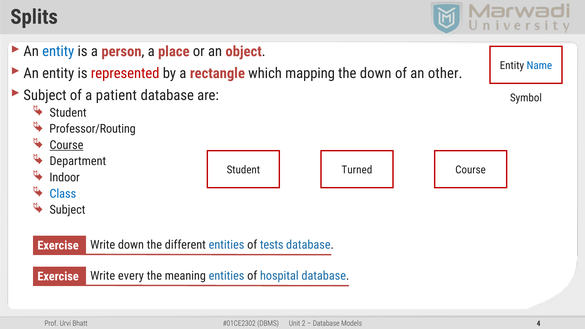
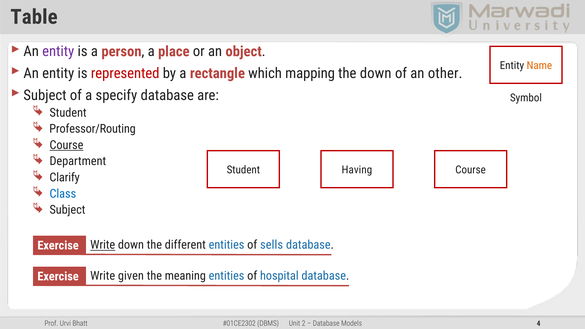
Splits: Splits -> Table (34, 17)
entity colour: blue -> purple (58, 51)
Name colour: blue -> orange (539, 66)
patient: patient -> specify (116, 95)
Turned: Turned -> Having (357, 170)
Indoor: Indoor -> Clarify (65, 178)
Write underline: none -> present (103, 245)
tests: tests -> sells (272, 245)
every: every -> given (131, 276)
